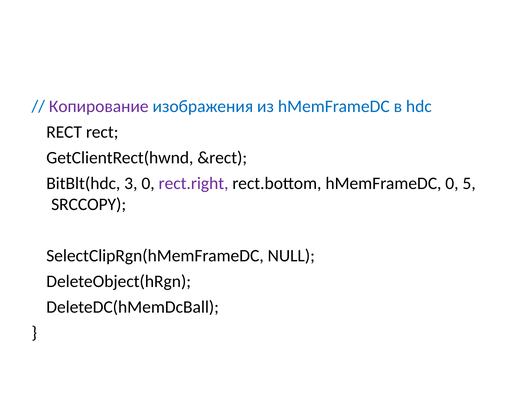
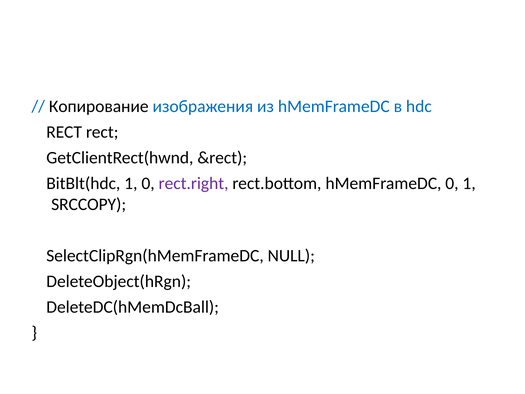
Копирование colour: purple -> black (99, 106)
BitBlt(hdc 3: 3 -> 1 (131, 183)
0 5: 5 -> 1 (469, 183)
